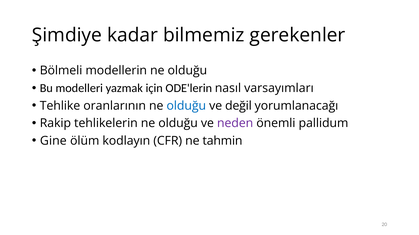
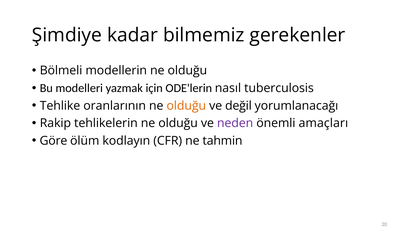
varsayımları: varsayımları -> tuberculosis (279, 88)
olduğu colour: blue -> orange (186, 106)
pallidum: pallidum -> amaçları (323, 124)
Gine: Gine -> Göre (53, 141)
